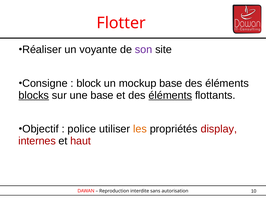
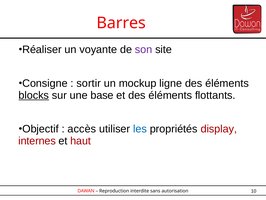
Flotter: Flotter -> Barres (121, 23)
block: block -> sortir (89, 83)
mockup base: base -> ligne (171, 83)
éléments underline: present -> none (170, 95)
police: police -> accès (82, 129)
les colour: orange -> blue (140, 129)
